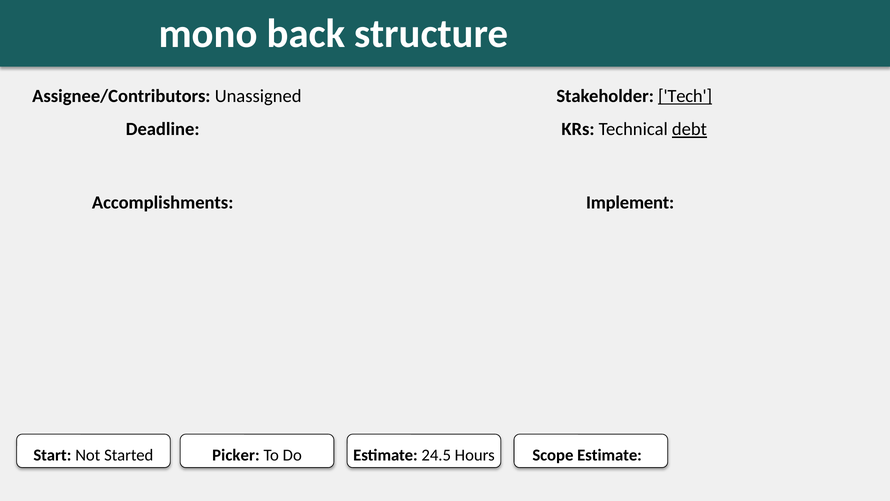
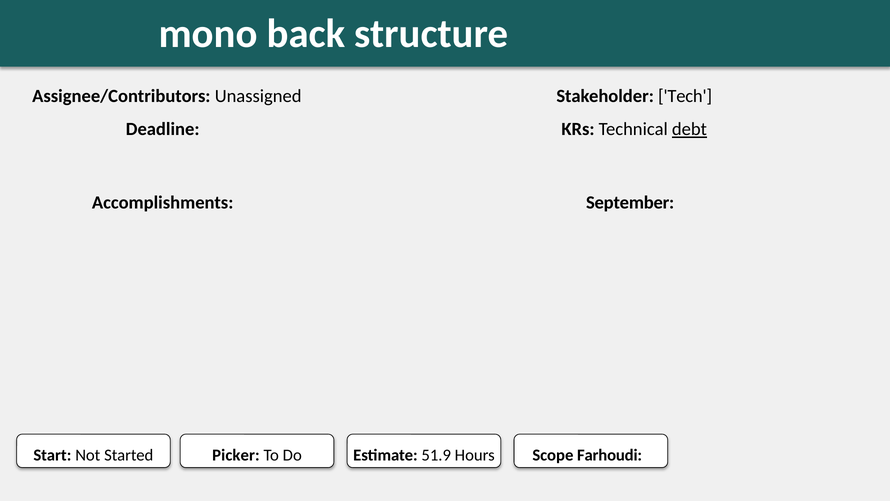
Tech underline: present -> none (685, 96)
Implement: Implement -> September (630, 203)
24.5: 24.5 -> 51.9 (436, 455)
Scope Estimate: Estimate -> Farhoudi (610, 455)
